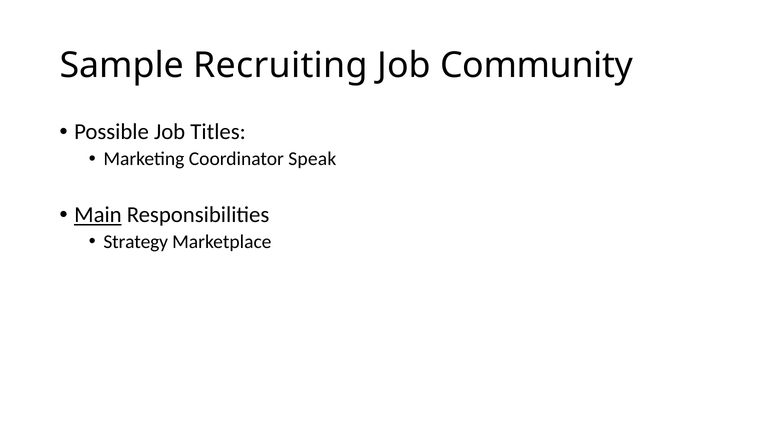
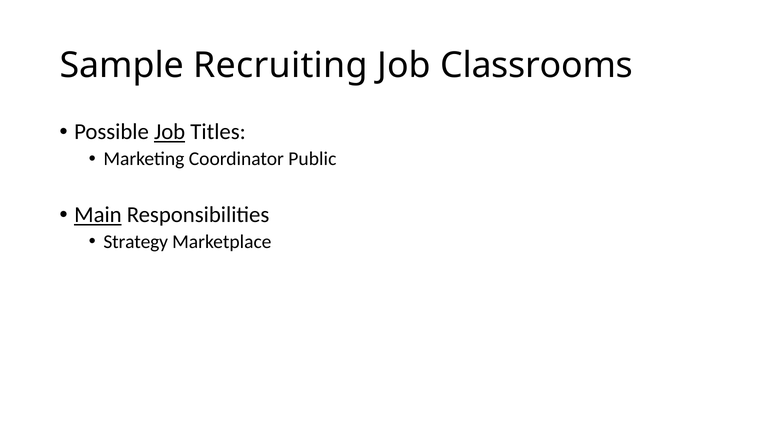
Community: Community -> Classrooms (537, 66)
Job underline: none -> present (170, 132)
Speak: Speak -> Public (312, 159)
